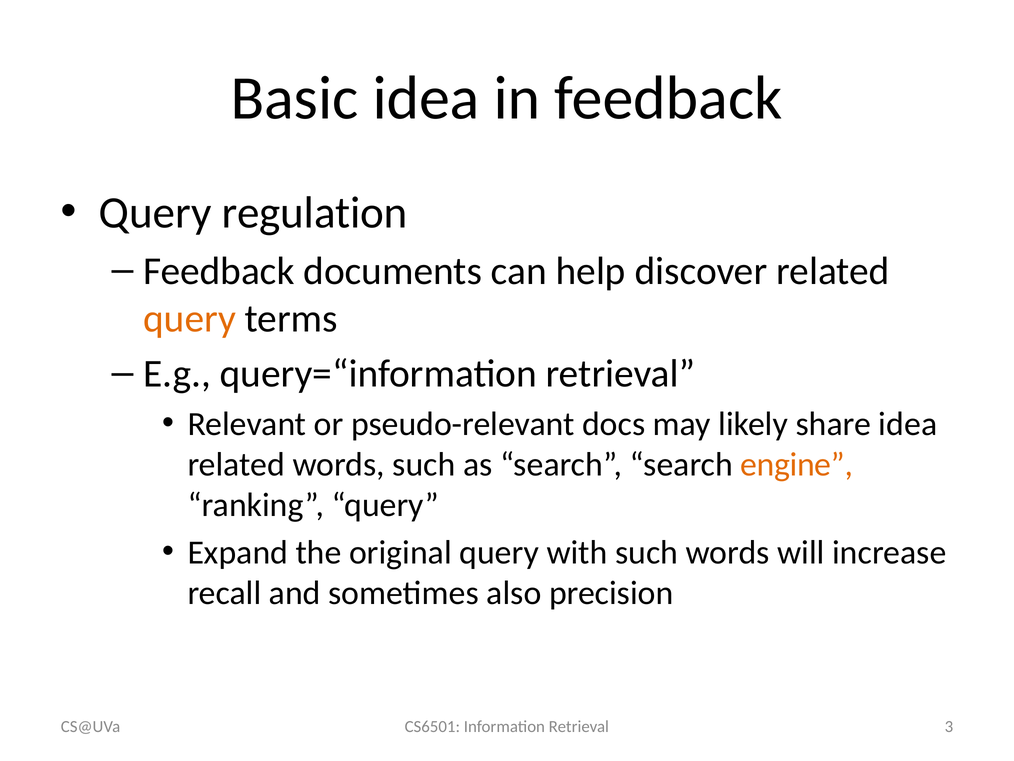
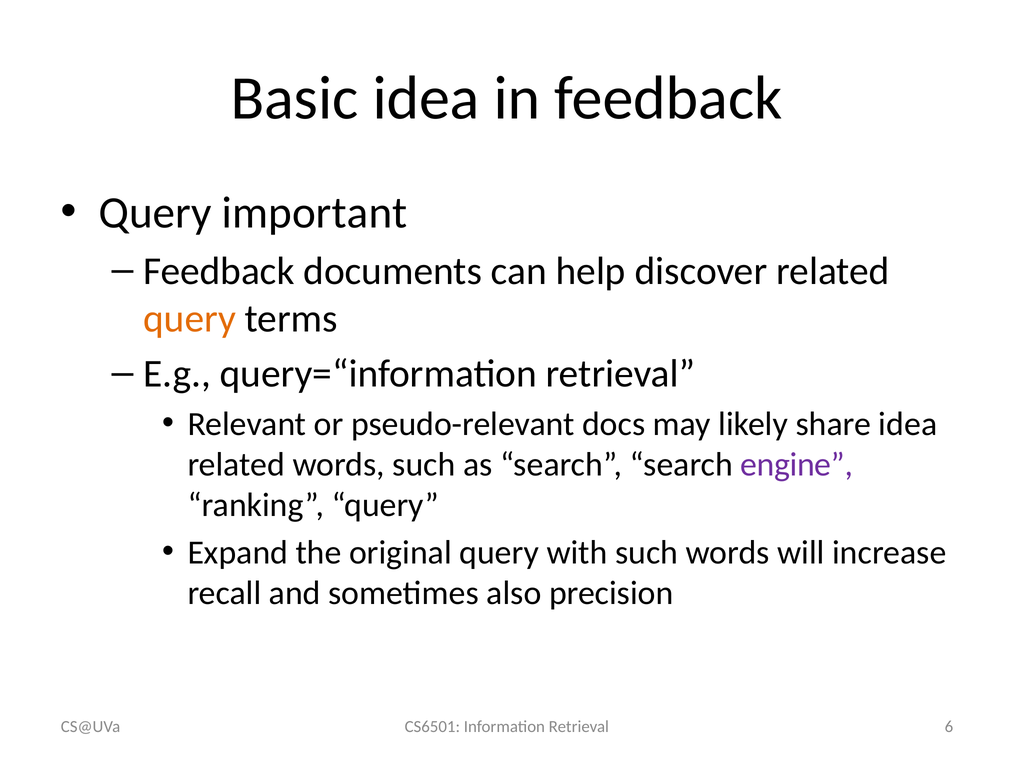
regulation: regulation -> important (315, 213)
engine colour: orange -> purple (797, 464)
3: 3 -> 6 (949, 726)
